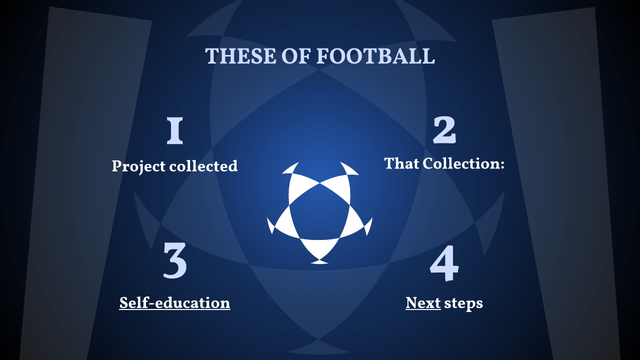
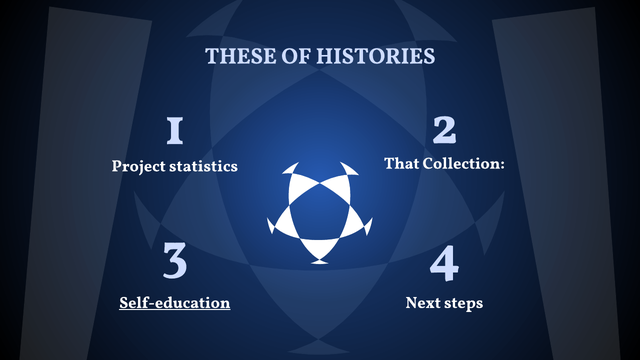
FOOTBALL: FOOTBALL -> HISTORIES (376, 56)
collected: collected -> statistics (204, 166)
Next underline: present -> none (423, 303)
